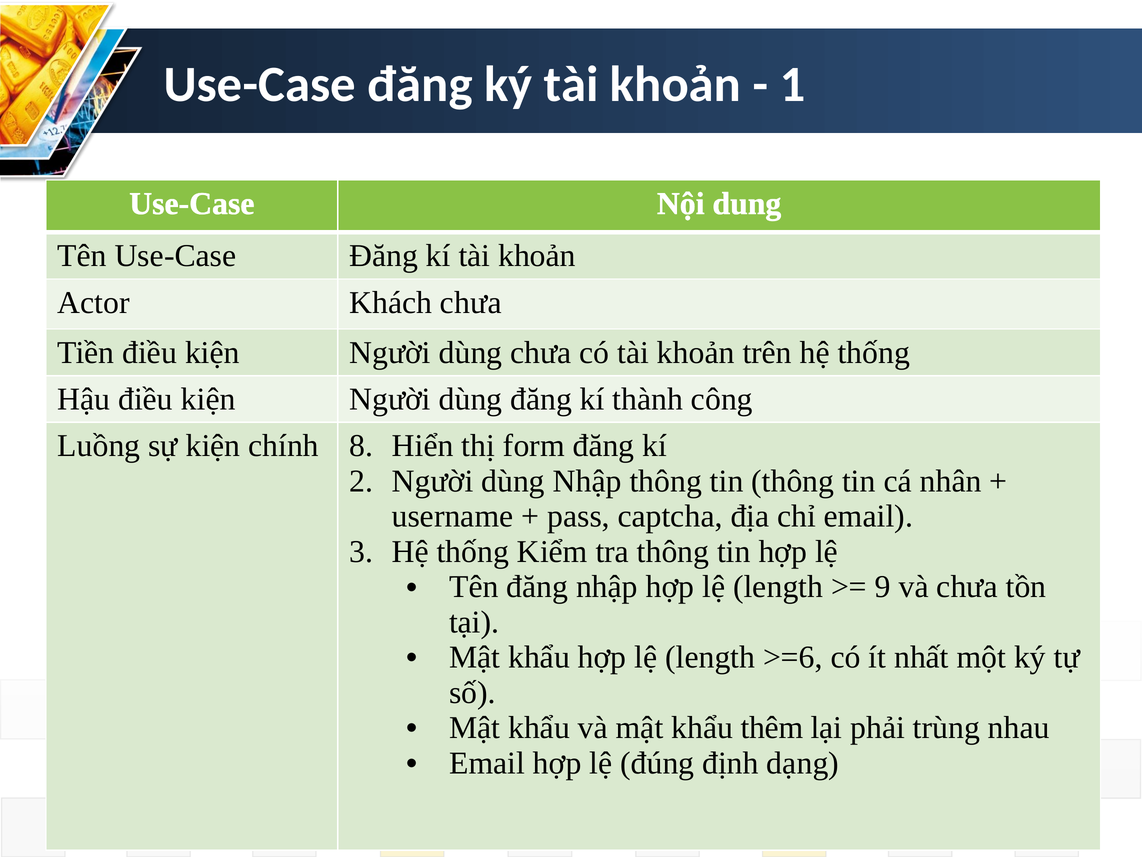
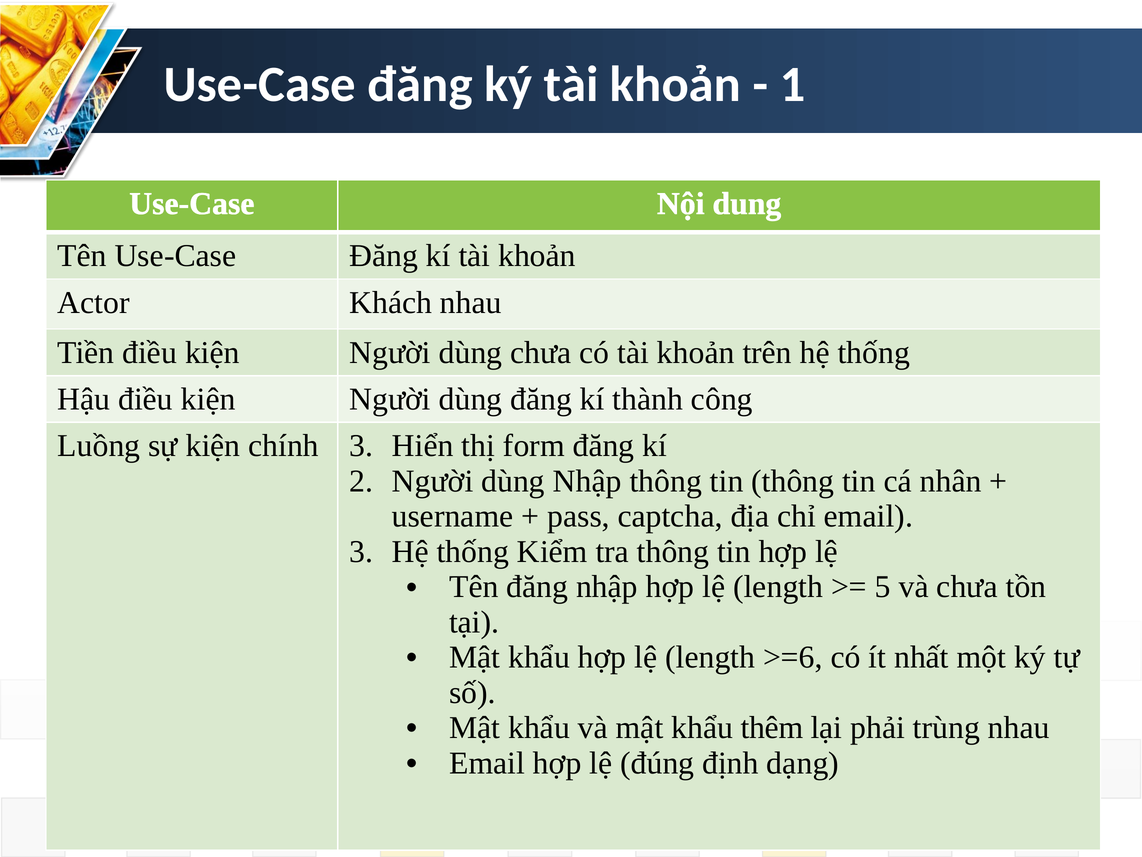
Khách chưa: chưa -> nhau (471, 302)
chính 8: 8 -> 3 (361, 446)
9: 9 -> 5 (883, 587)
